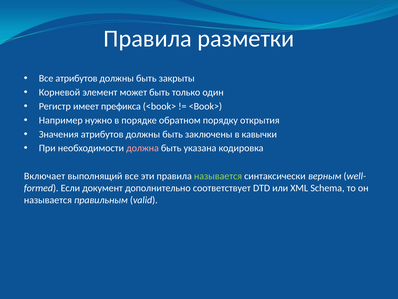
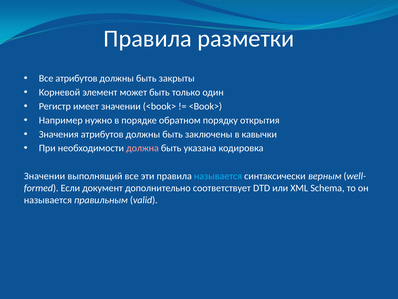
имеет префикса: префикса -> значении (121, 106)
Включает: Включает -> Значении (45, 176)
называется colour: light green -> light blue (218, 176)
